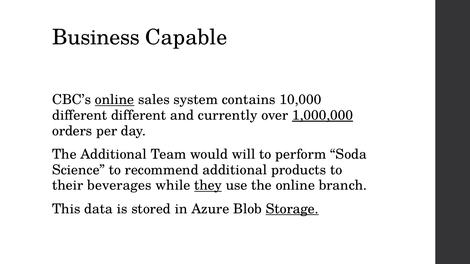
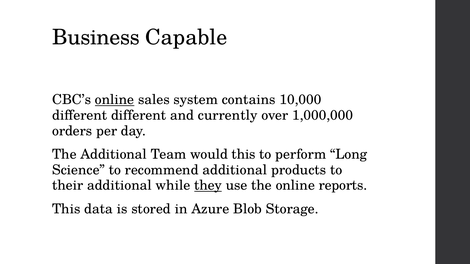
1,000,000 underline: present -> none (323, 115)
would will: will -> this (244, 155)
Soda: Soda -> Long (349, 155)
their beverages: beverages -> additional (119, 186)
branch: branch -> reports (343, 186)
Storage underline: present -> none (292, 209)
